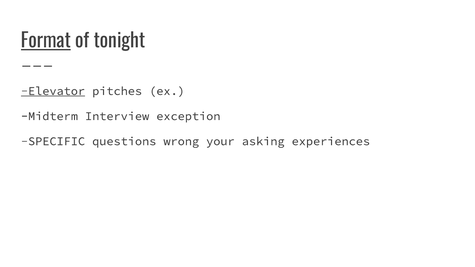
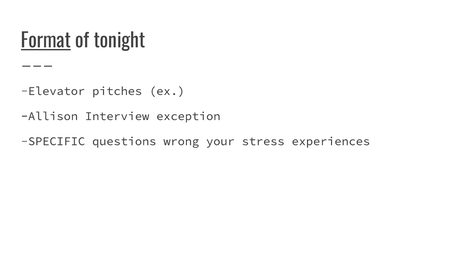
Elevator underline: present -> none (53, 91)
Midterm: Midterm -> Allison (49, 116)
asking: asking -> stress (263, 141)
